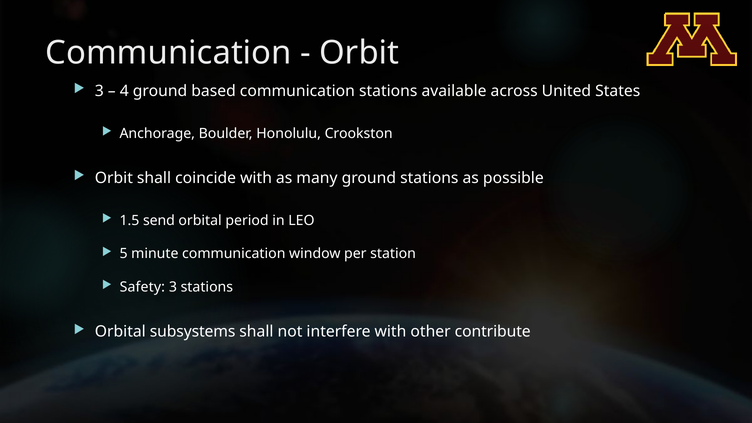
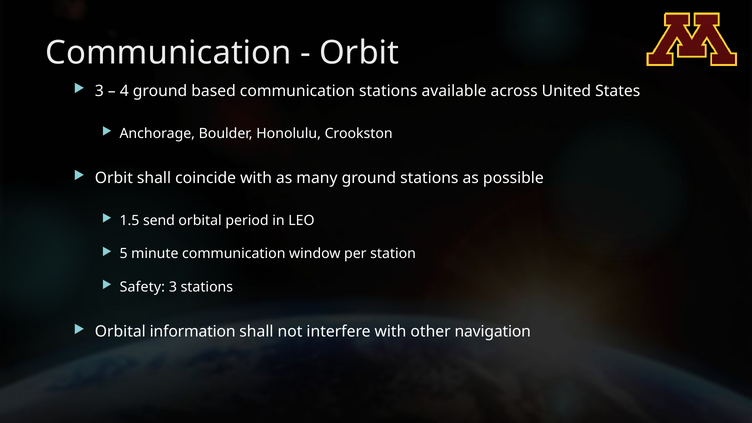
subsystems: subsystems -> information (193, 332)
contribute: contribute -> navigation (493, 332)
